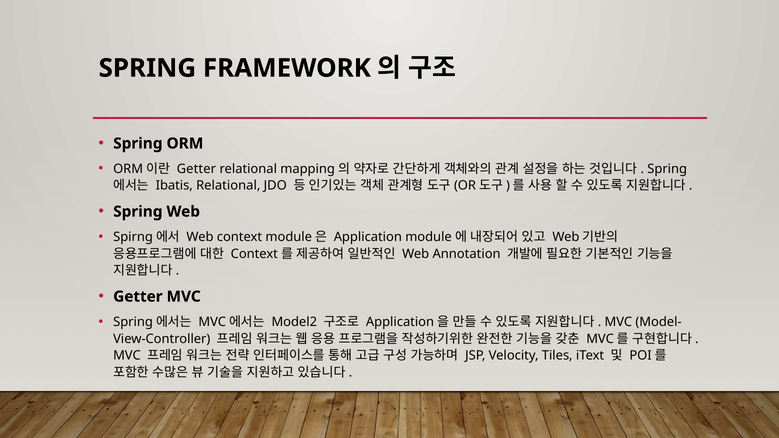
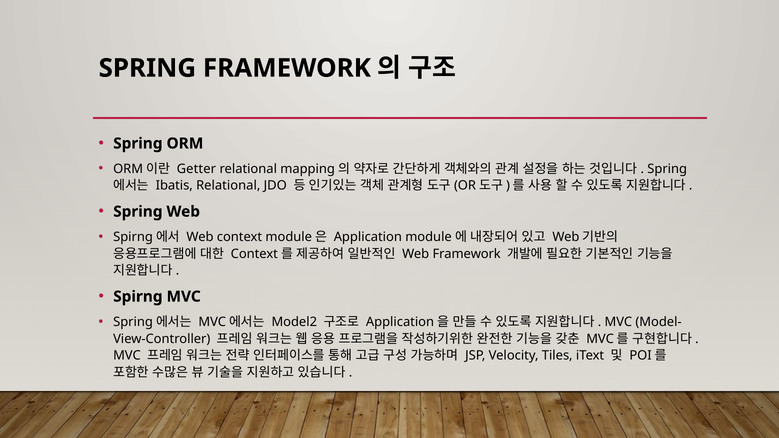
Web Annotation: Annotation -> Framework (467, 254)
Getter: Getter -> Spirng (138, 297)
